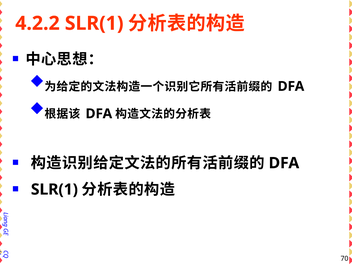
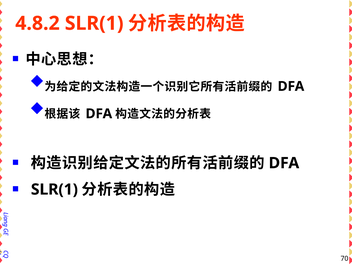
4.2.2: 4.2.2 -> 4.8.2 (37, 23)
